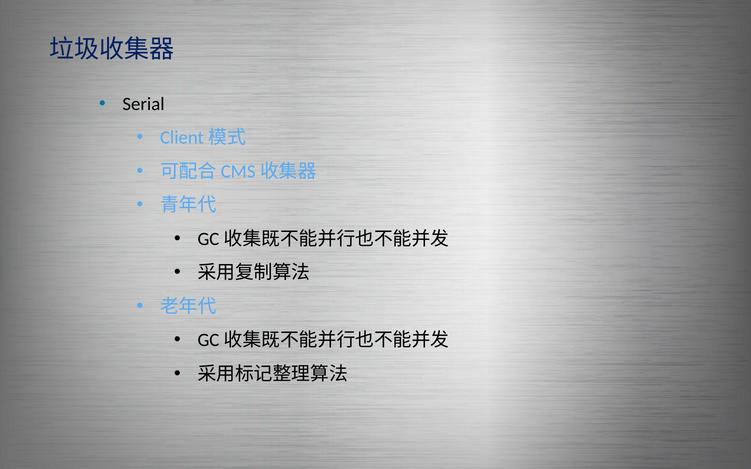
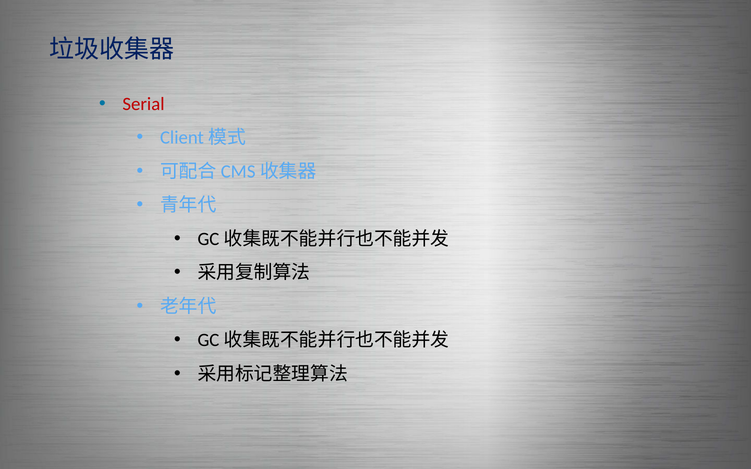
Serial colour: black -> red (144, 104)
